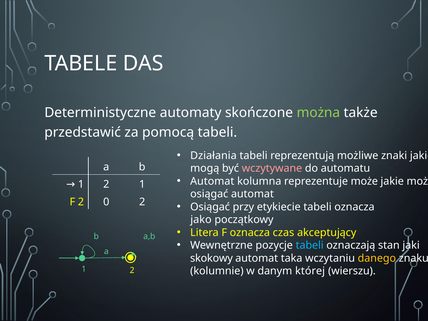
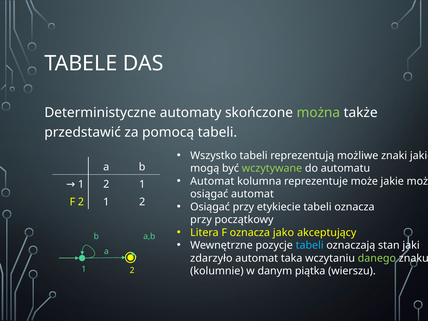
Działania: Działania -> Wszystko (214, 155)
wczytywane colour: pink -> light green (272, 168)
F 2 0: 0 -> 1 (106, 202)
jako: jako -> przy (201, 220)
czas: czas -> jako (283, 233)
skokowy: skokowy -> zdarzyło (211, 258)
danego colour: yellow -> light green (377, 258)
której: której -> piątka (310, 271)
